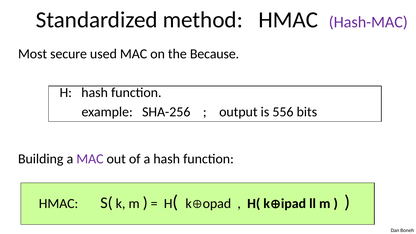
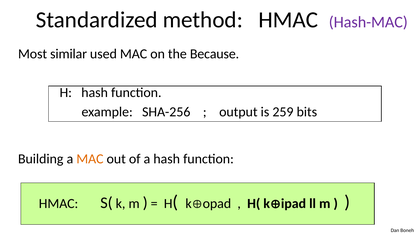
secure: secure -> similar (69, 54)
556: 556 -> 259 (283, 112)
MAC colour: purple -> orange (90, 159)
